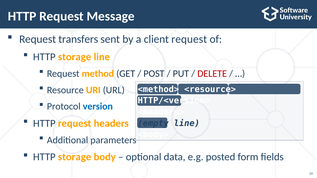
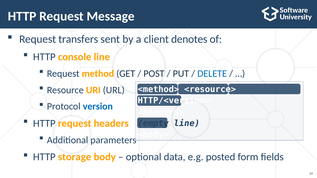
client request: request -> denotes (189, 39)
storage: storage -> console (75, 57)
DELETE colour: red -> blue (212, 74)
